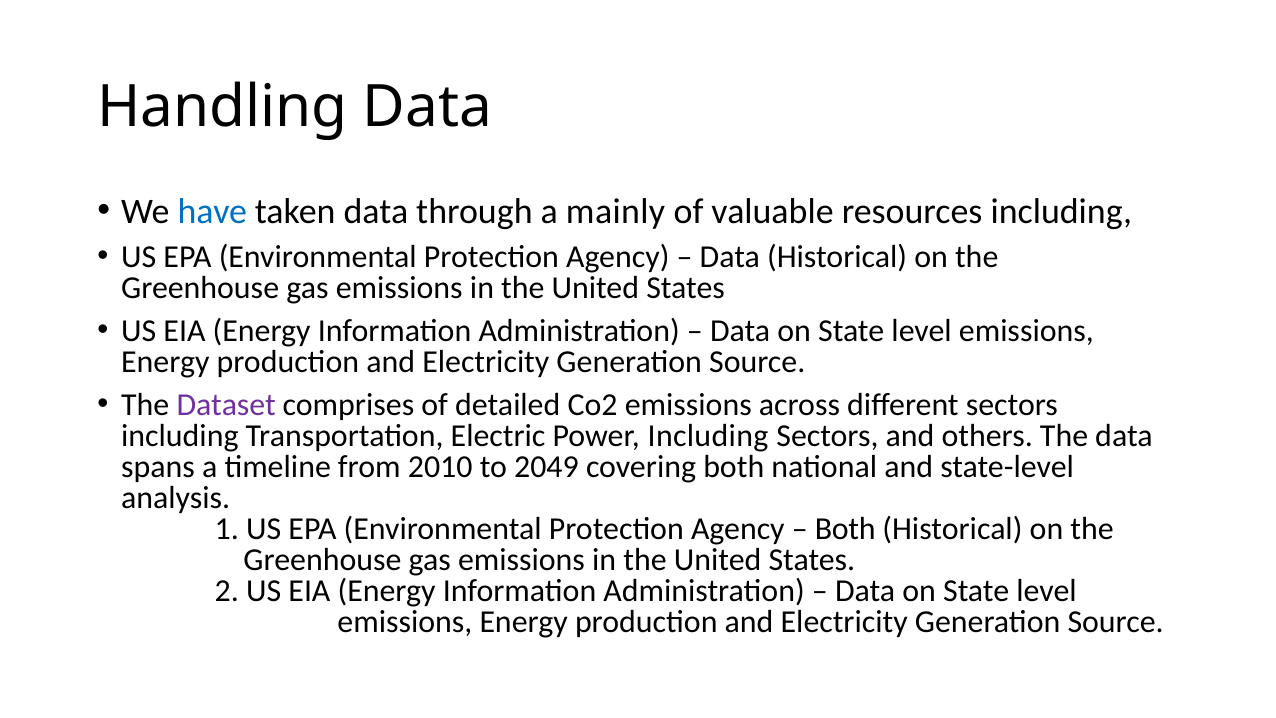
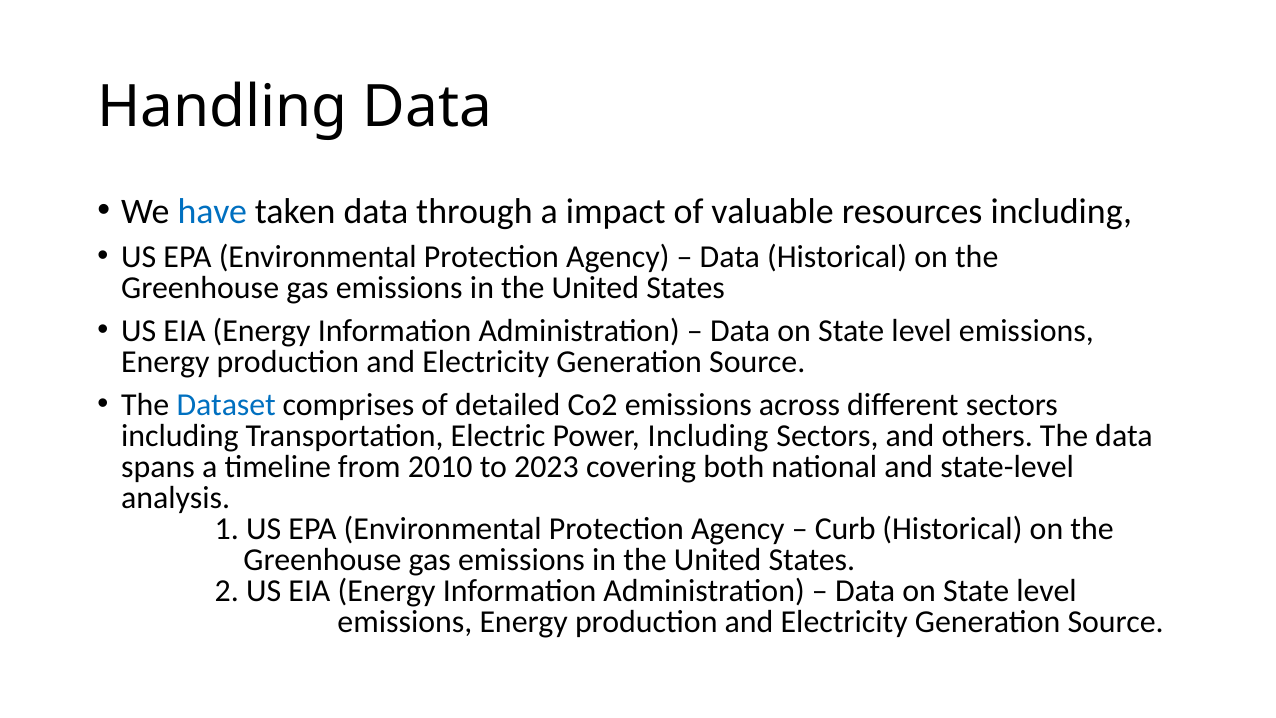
mainly: mainly -> impact (616, 212)
Dataset colour: purple -> blue (226, 405)
2049: 2049 -> 2023 (546, 467)
Both: Both -> Curb (845, 529)
